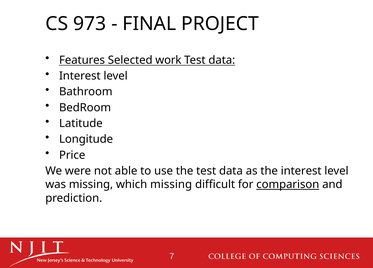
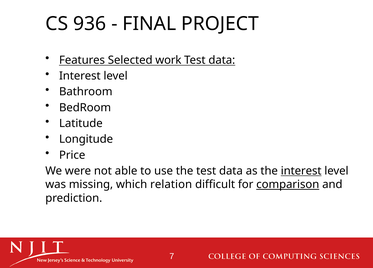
973: 973 -> 936 (90, 24)
interest underline: none -> present (301, 171)
which missing: missing -> relation (171, 184)
